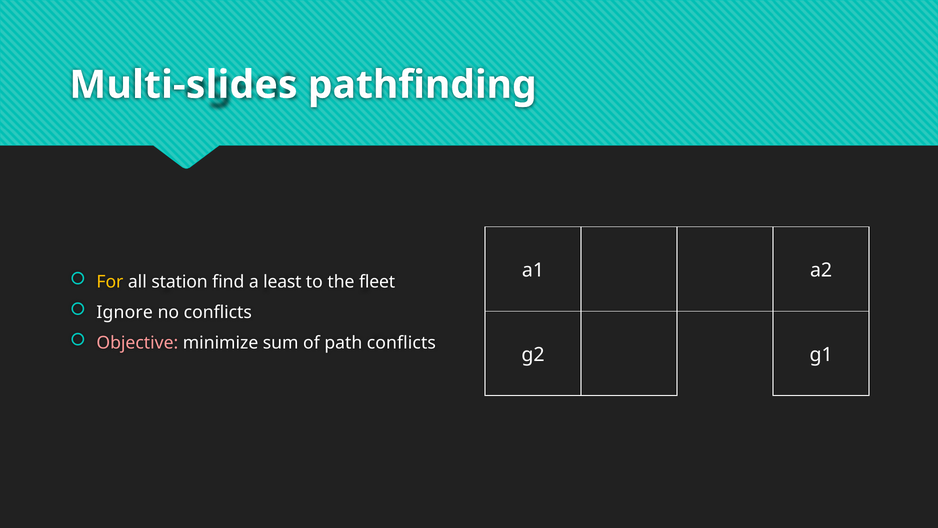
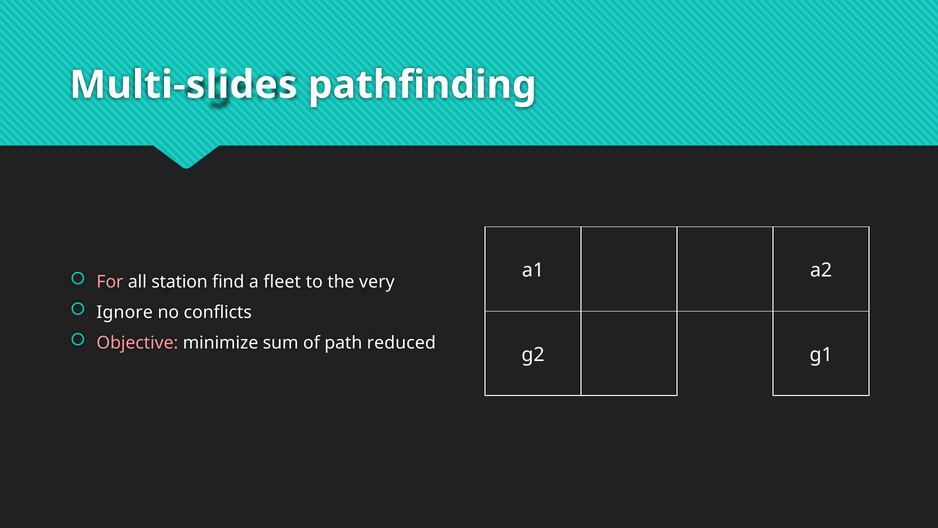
For colour: yellow -> pink (110, 282)
least: least -> fleet (282, 282)
fleet: fleet -> very (377, 282)
path conflicts: conflicts -> reduced (401, 343)
